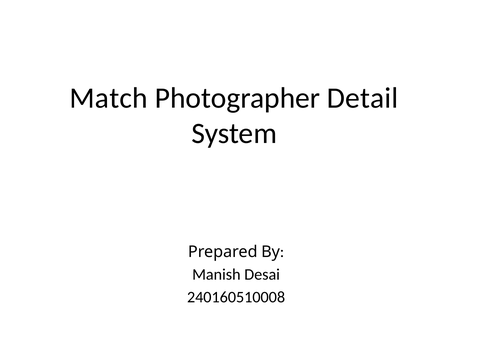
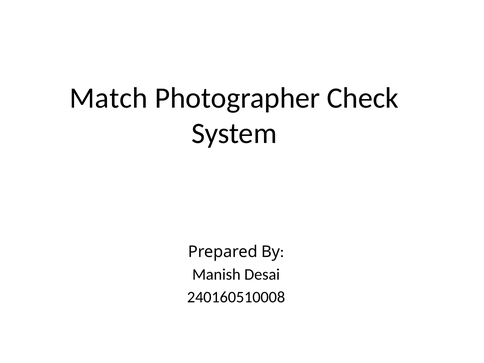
Detail: Detail -> Check (363, 98)
